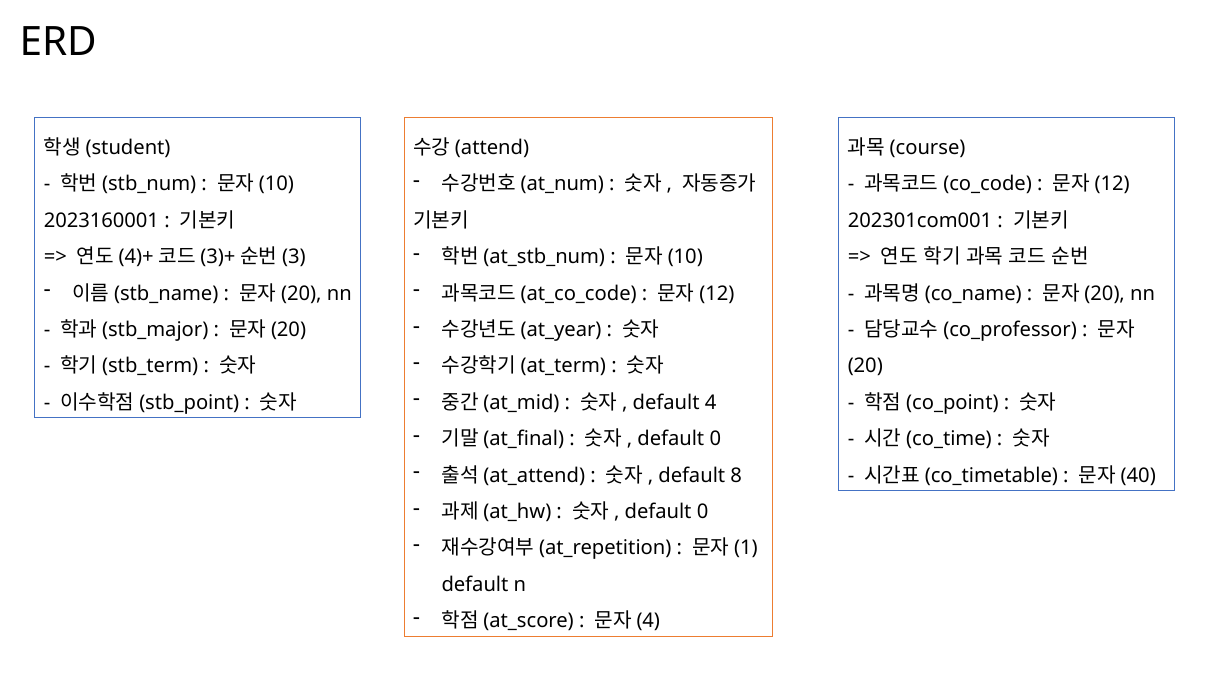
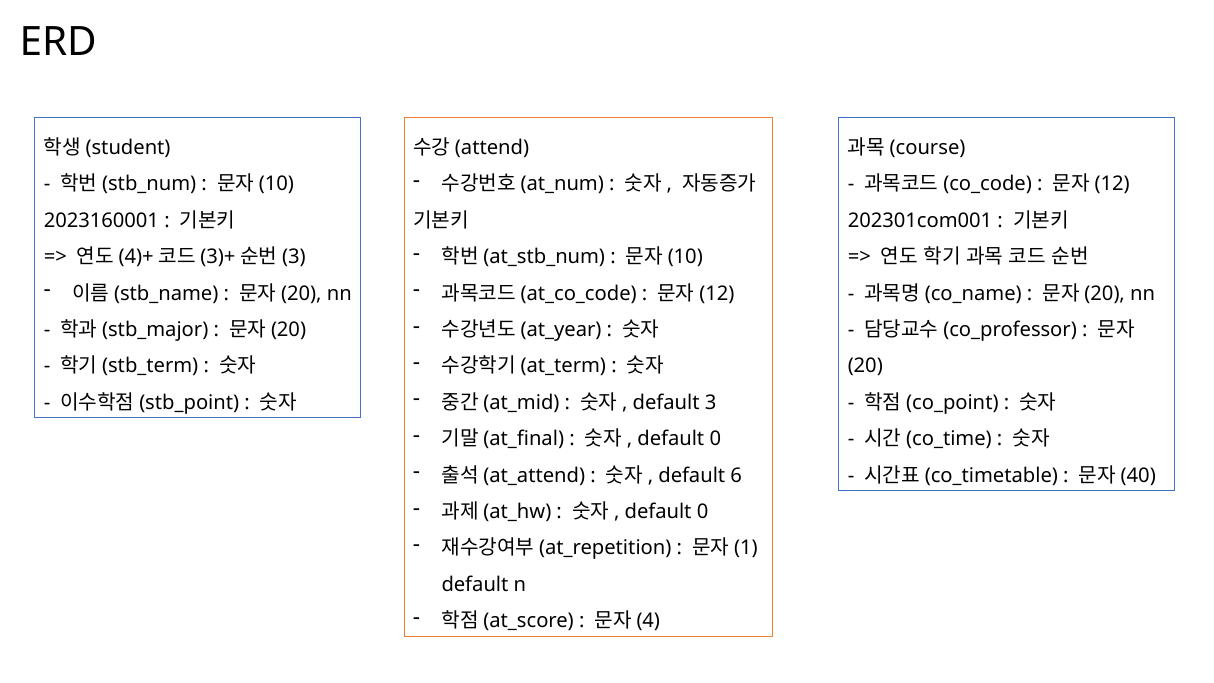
4: 4 -> 3 (711, 402)
8: 8 -> 6 (736, 475)
